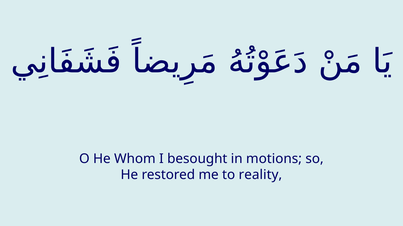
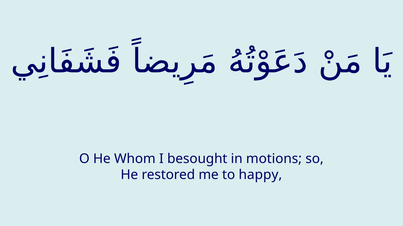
reality: reality -> happy (260, 175)
